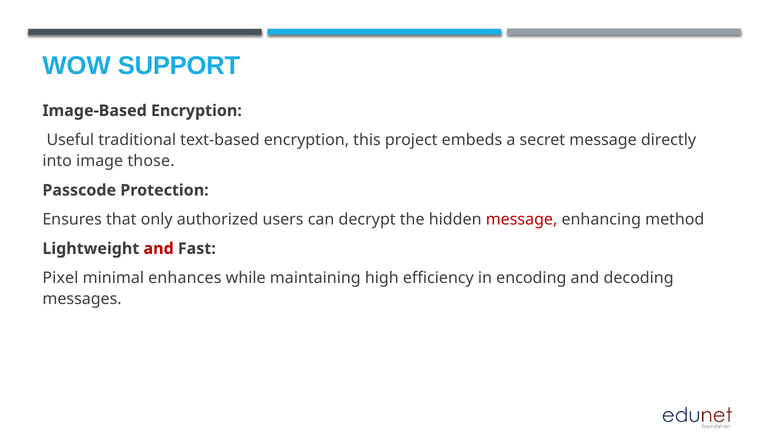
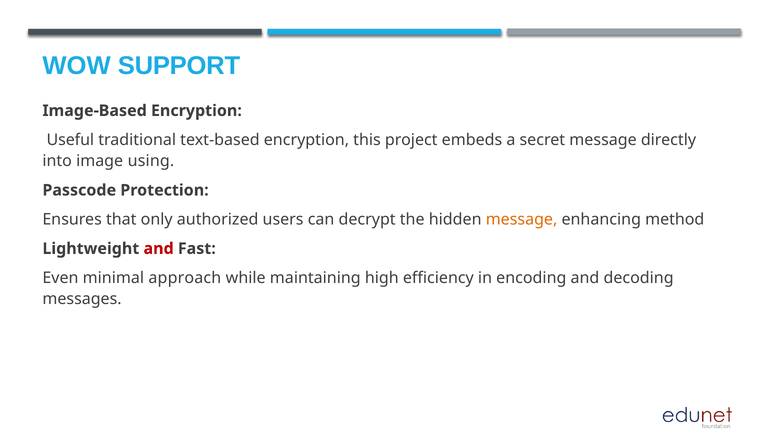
those: those -> using (151, 161)
message colour: red -> orange (522, 219)
Pixel: Pixel -> Even (60, 277)
enhances: enhances -> approach (185, 277)
